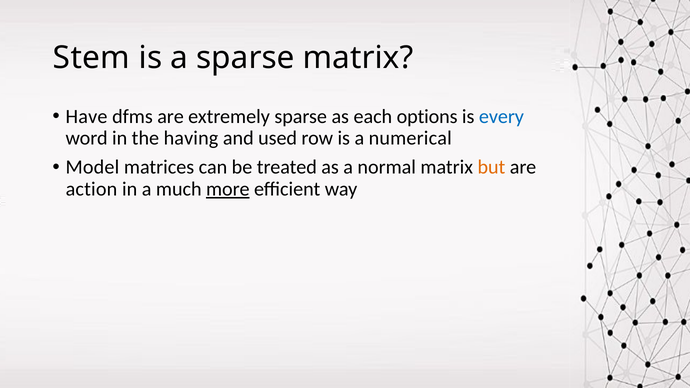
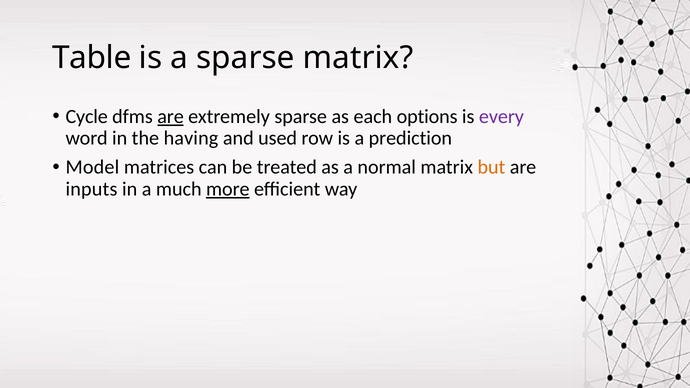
Stem: Stem -> Table (92, 58)
Have: Have -> Cycle (87, 117)
are underline: none -> present (171, 117)
every colour: blue -> purple (501, 117)
numerical: numerical -> prediction (410, 138)
action: action -> inputs (91, 189)
